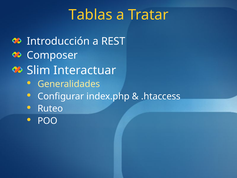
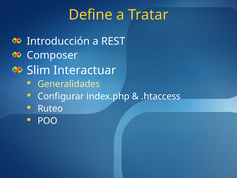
Tablas: Tablas -> Define (91, 15)
